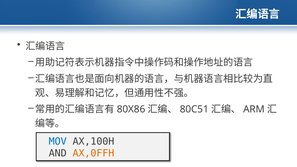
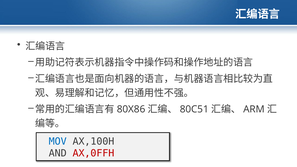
AX,0FFH colour: orange -> red (93, 153)
